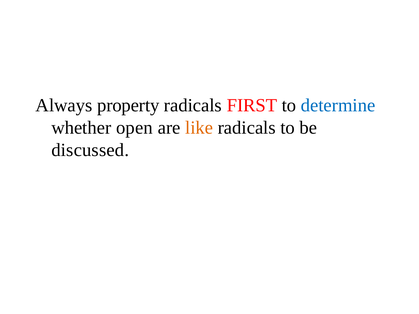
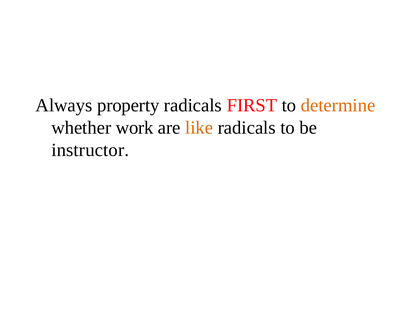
determine colour: blue -> orange (338, 105)
open: open -> work (135, 128)
discussed: discussed -> instructor (90, 150)
